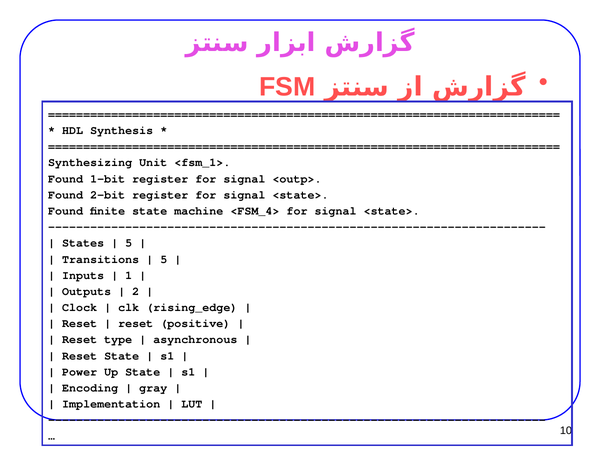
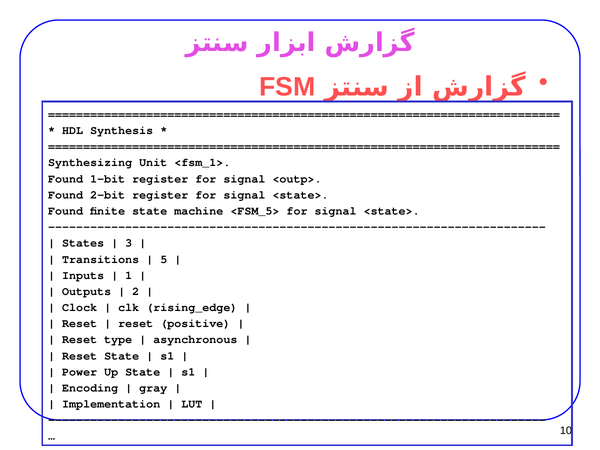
<FSM_4>: <FSM_4> -> <FSM_5> (255, 211)
5: 5 -> 3 (129, 243)
